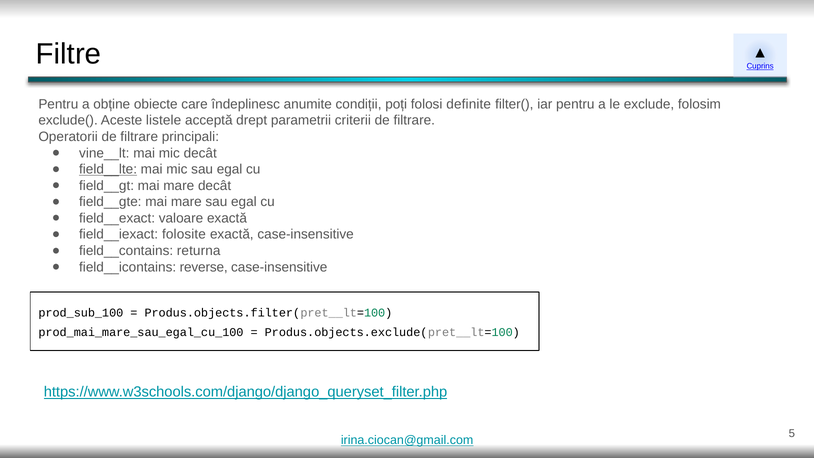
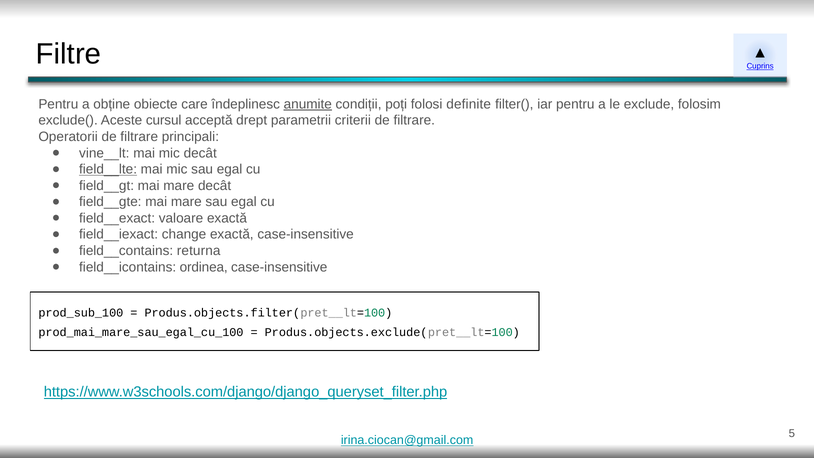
anumite underline: none -> present (308, 104)
listele: listele -> cursul (164, 120)
folosite: folosite -> change (184, 234)
reverse: reverse -> ordinea (204, 267)
